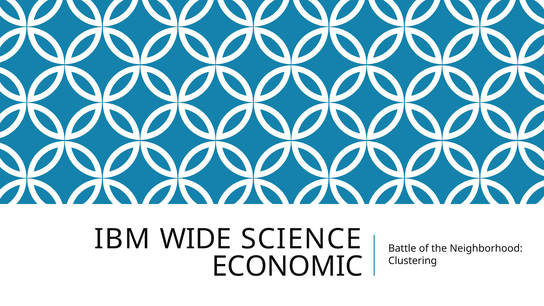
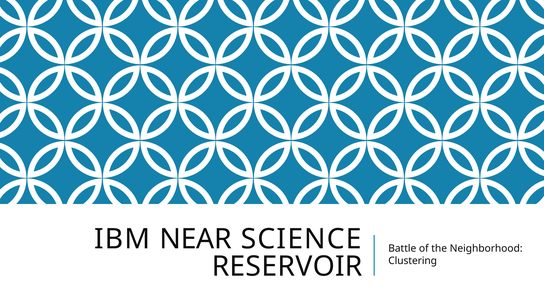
WIDE: WIDE -> NEAR (196, 239)
ECONOMIC: ECONOMIC -> RESERVOIR (287, 266)
